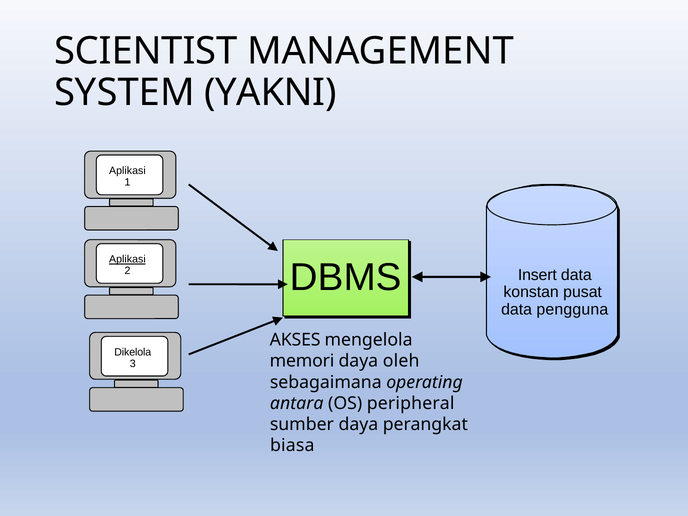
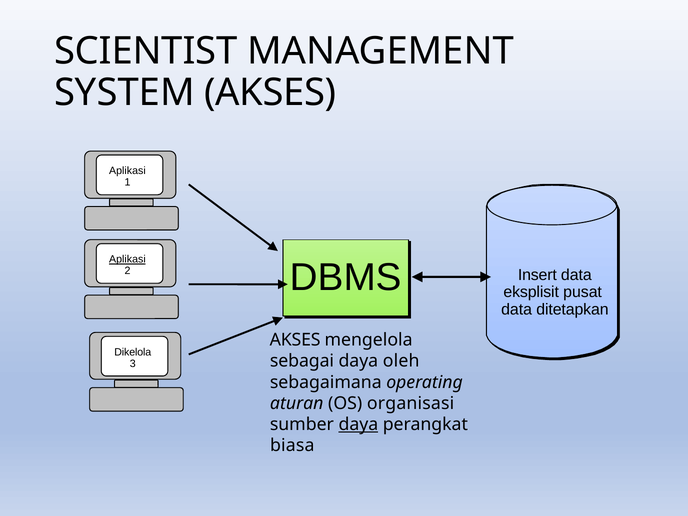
SYSTEM YAKNI: YAKNI -> AKSES (270, 92)
konstan: konstan -> eksplisit (531, 292)
pengguna: pengguna -> ditetapkan (572, 309)
memori: memori -> sebagai (302, 361)
antara: antara -> aturan (297, 403)
peripheral: peripheral -> organisasi (411, 403)
daya underline: none -> present (358, 424)
